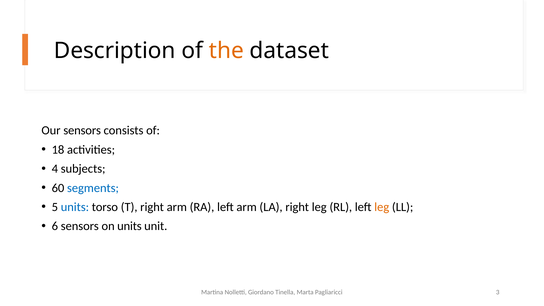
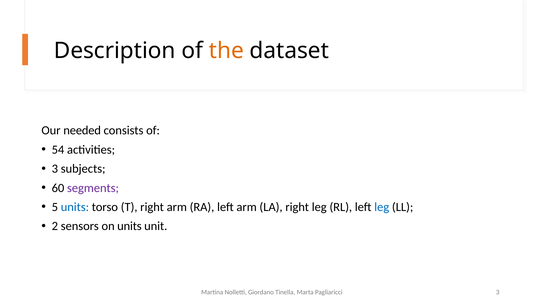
Our sensors: sensors -> needed (82, 131)
18: 18 -> 54 (58, 150)
4: 4 -> 3 (55, 169)
segments colour: blue -> purple (93, 188)
leg colour: orange -> blue (382, 207)
6: 6 -> 2 (55, 226)
